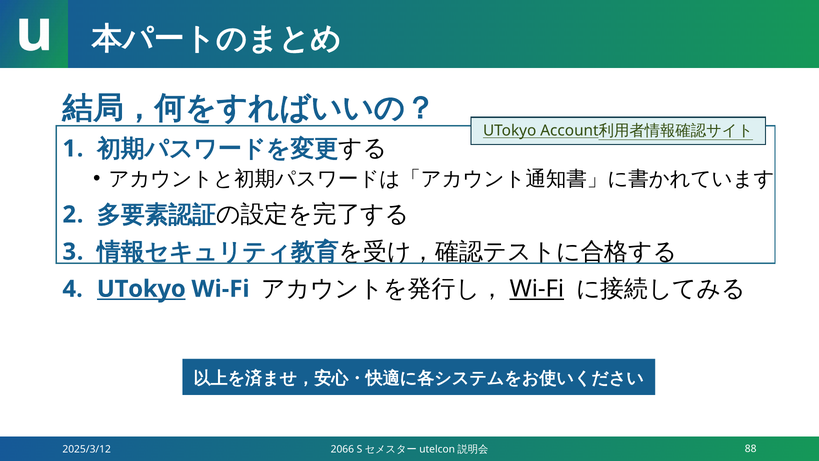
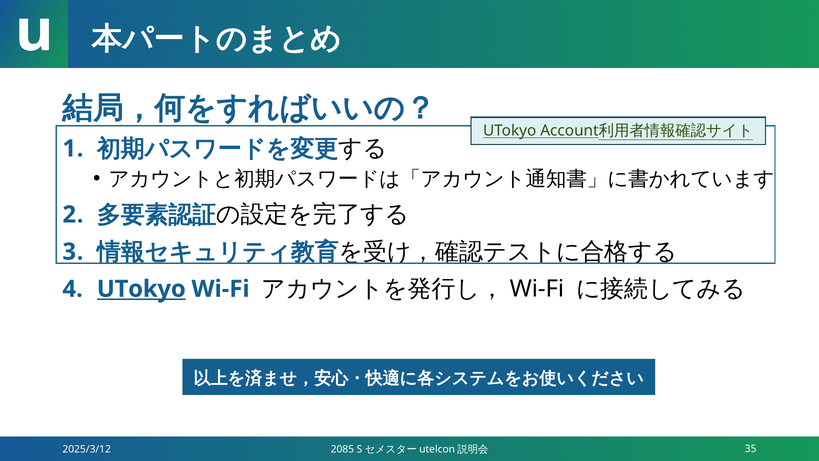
Wi-Fi underline: present -> none (537, 289)
2066: 2066 -> 2085 (342, 449)
88: 88 -> 35 (751, 448)
